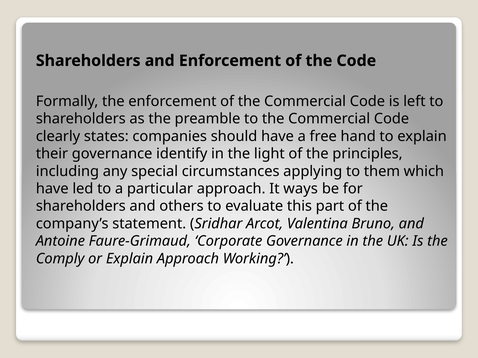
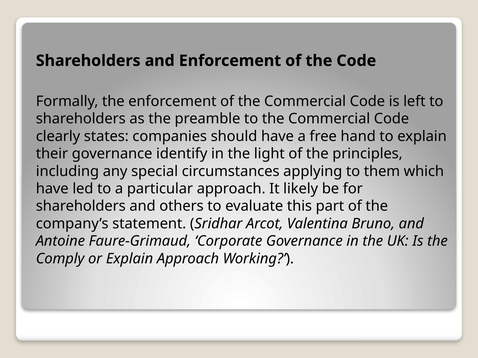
ways: ways -> likely (301, 189)
